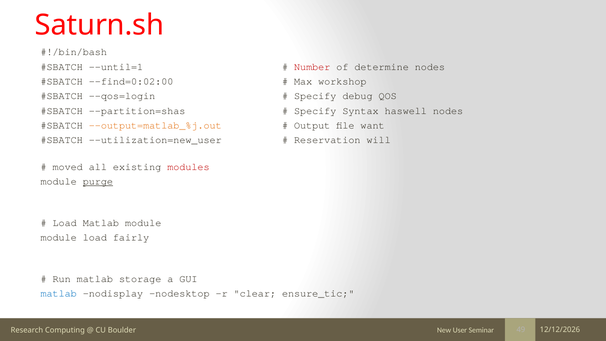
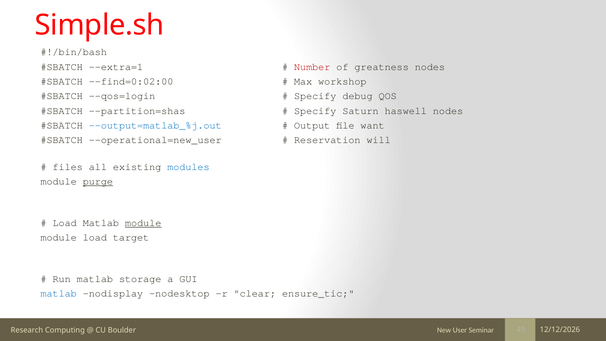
Saturn.sh: Saturn.sh -> Simple.sh (100, 25)
--until=1: --until=1 -> --extra=1 (116, 67)
determine: determine -> greatness (382, 67)
Syntax: Syntax -> Saturn (361, 111)
--output=matlab_%j.out colour: orange -> blue (155, 125)
--utilization=new_user: --utilization=new_user -> --operational=new_user (155, 140)
moved: moved -> files (68, 167)
modules colour: red -> blue (188, 167)
module underline: none -> present (143, 223)
fairly: fairly -> target (131, 237)
